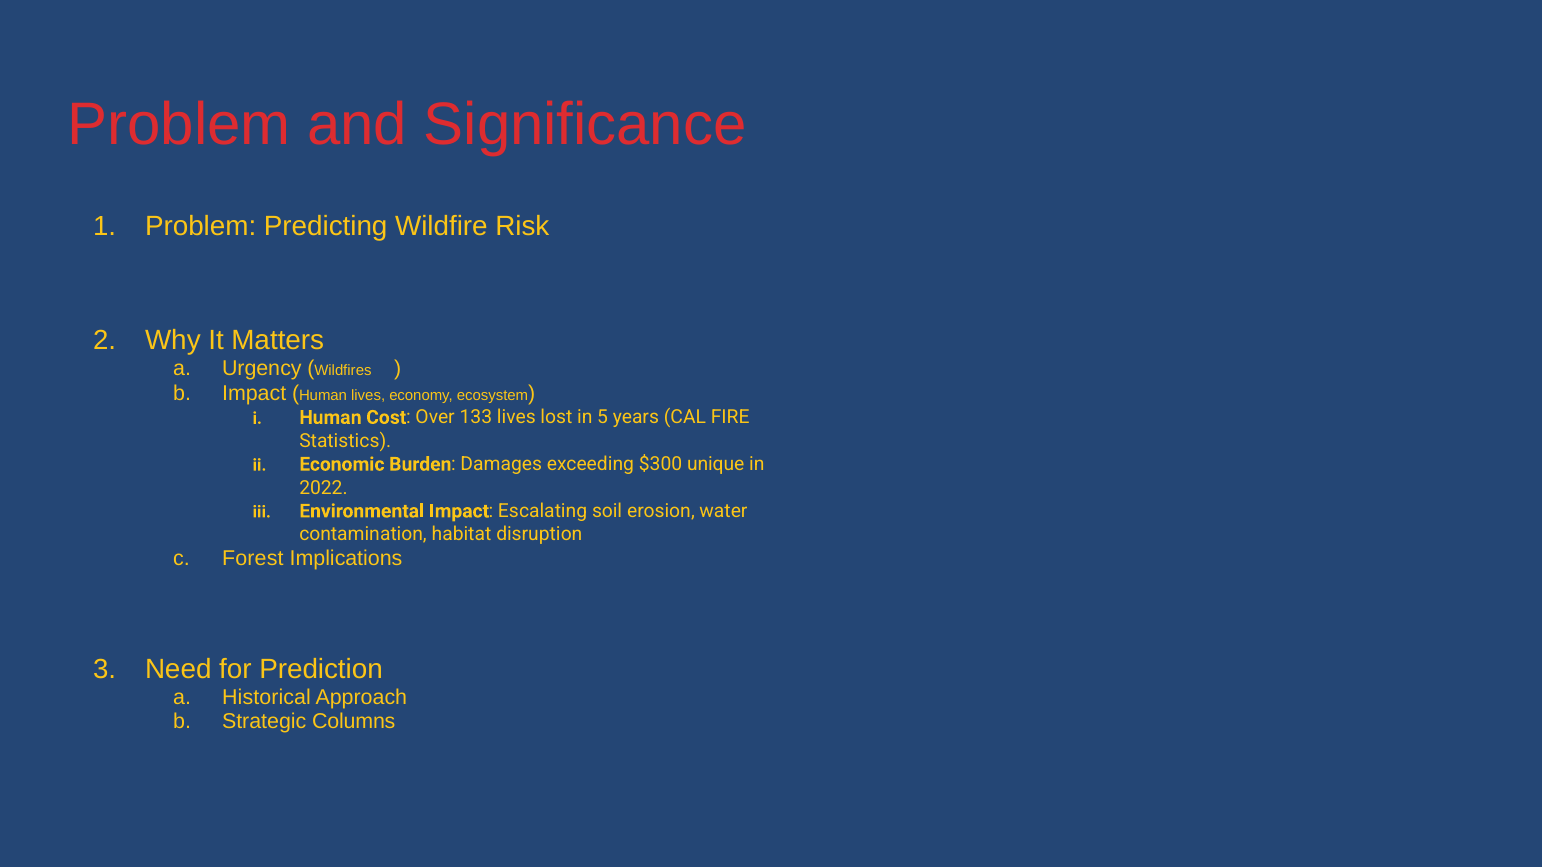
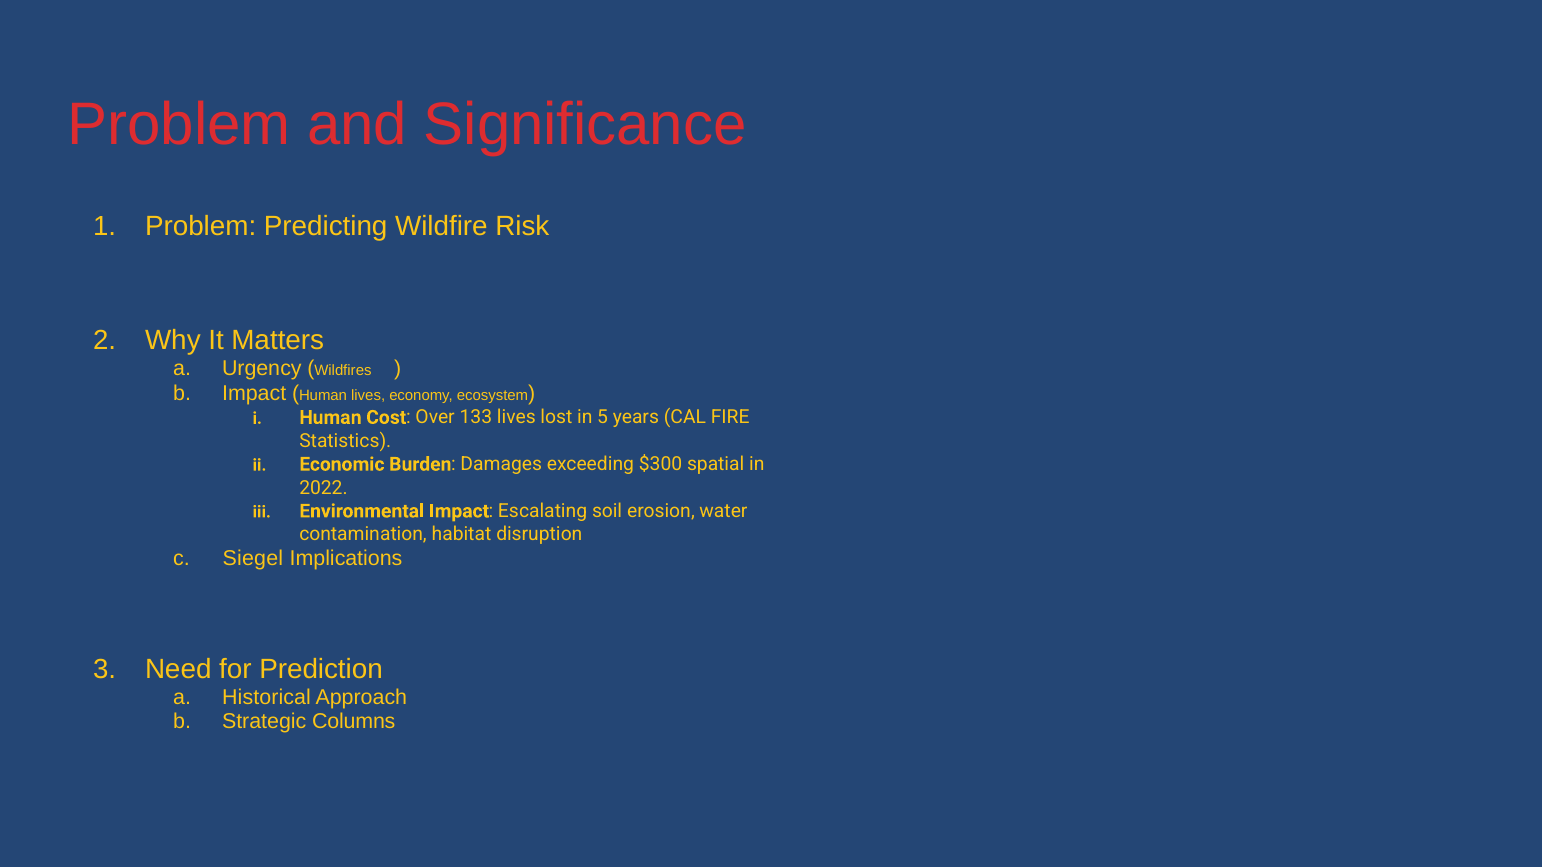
unique: unique -> spatial (716, 464)
Forest: Forest -> Siegel (253, 559)
